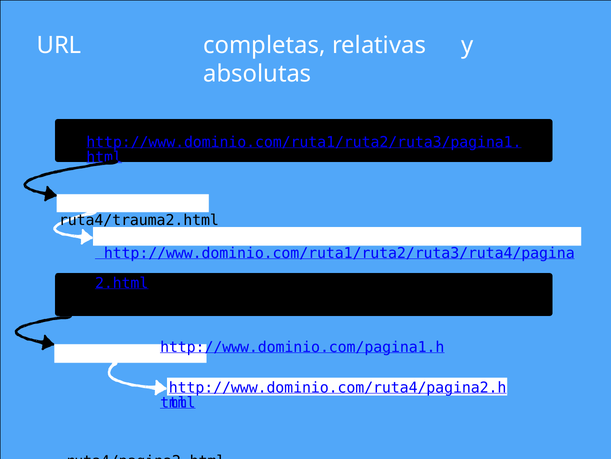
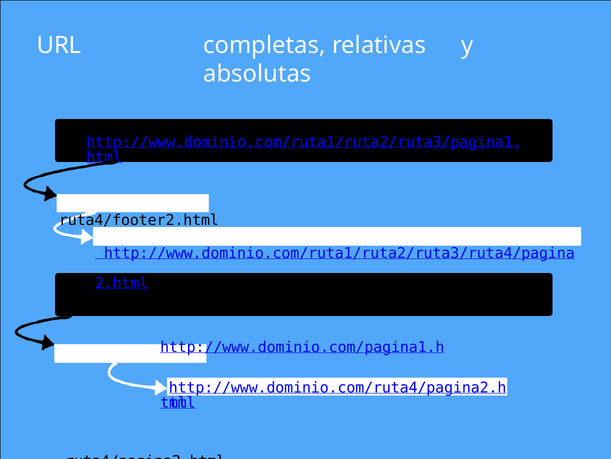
ruta4/trauma2.html: ruta4/trauma2.html -> ruta4/footer2.html (139, 220)
